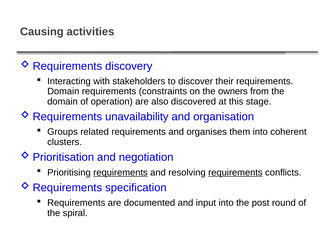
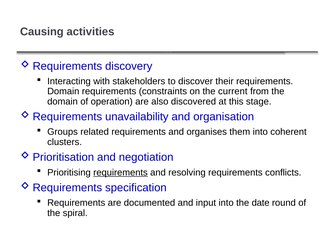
owners: owners -> current (233, 92)
requirements underline: present -> none (235, 173)
post: post -> date (261, 203)
